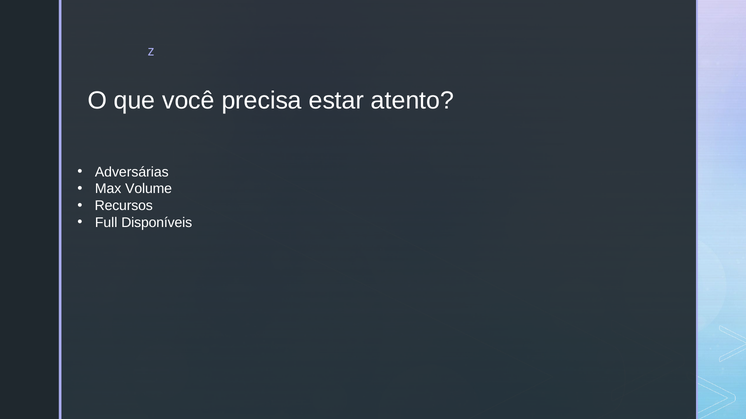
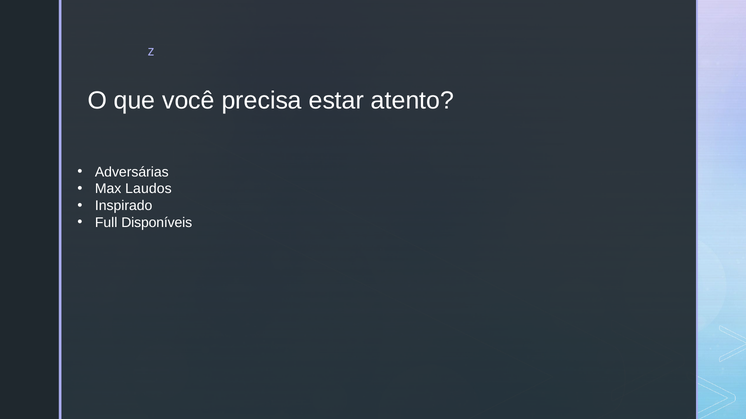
Volume: Volume -> Laudos (148, 189)
Recursos: Recursos -> Inspirado (124, 206)
